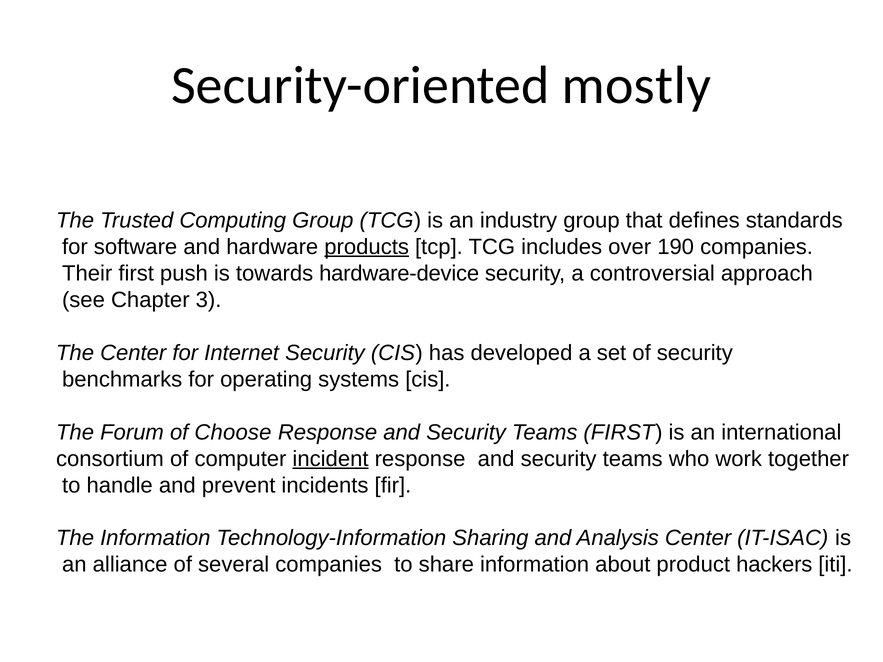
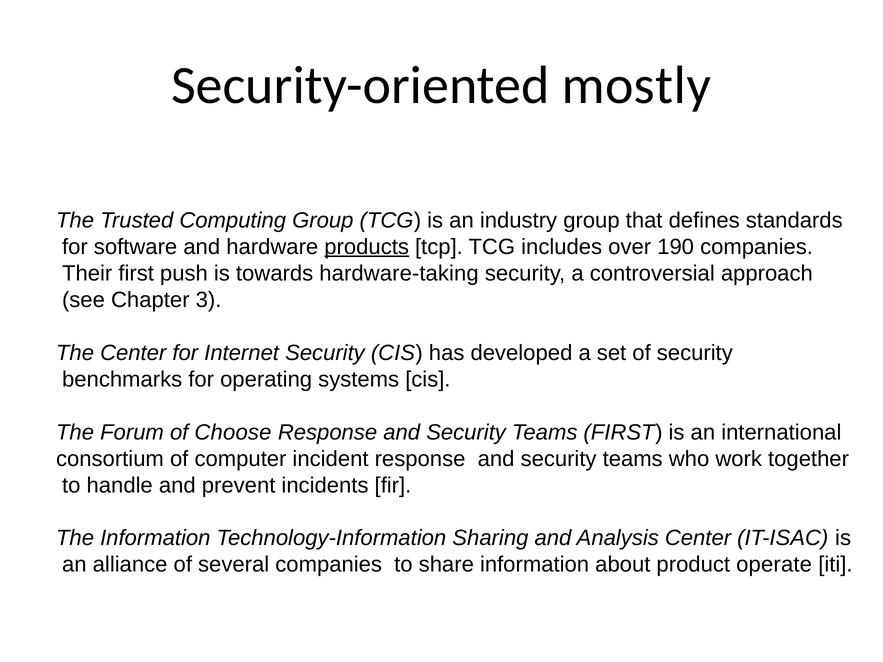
hardware-device: hardware-device -> hardware-taking (399, 274)
incident underline: present -> none (331, 459)
hackers: hackers -> operate (774, 565)
